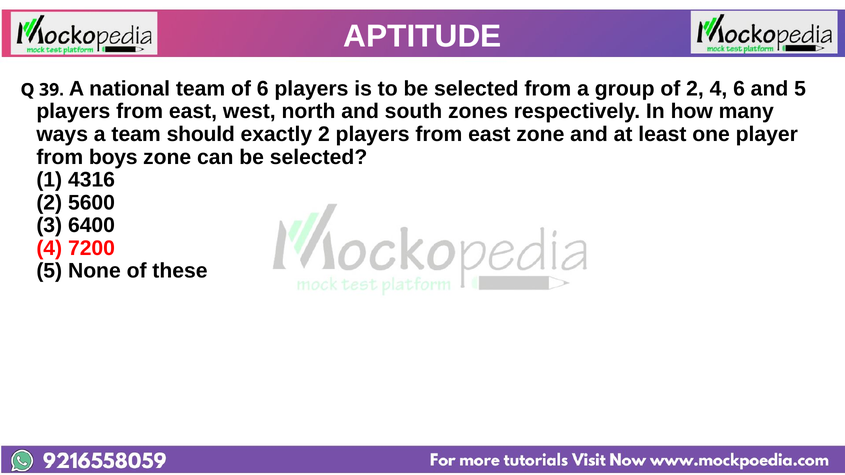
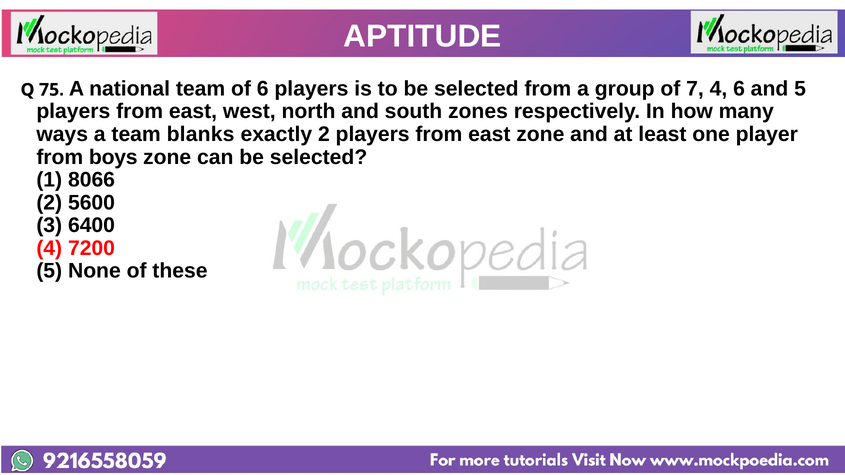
39: 39 -> 75 (49, 90)
of 2: 2 -> 7 (695, 89)
should: should -> blanks (201, 134)
4316: 4316 -> 8066 (92, 180)
